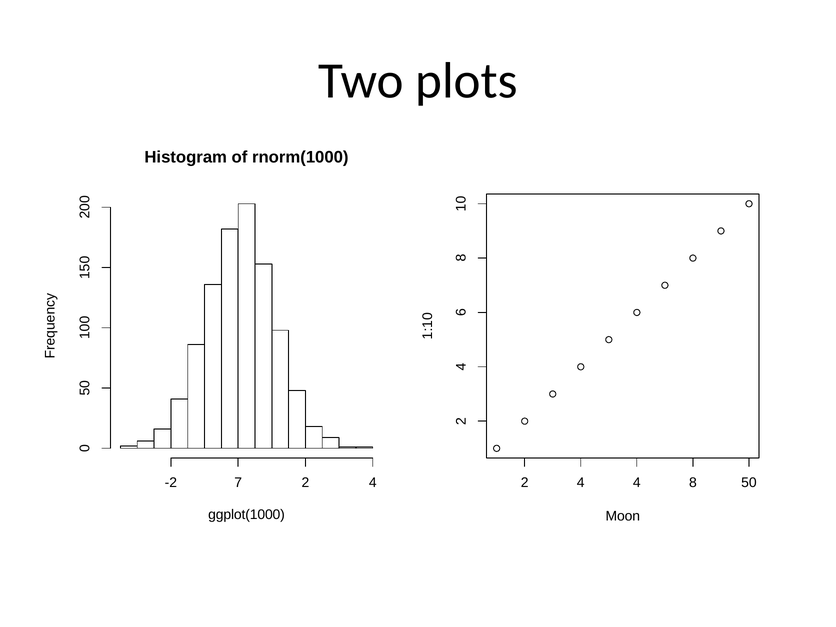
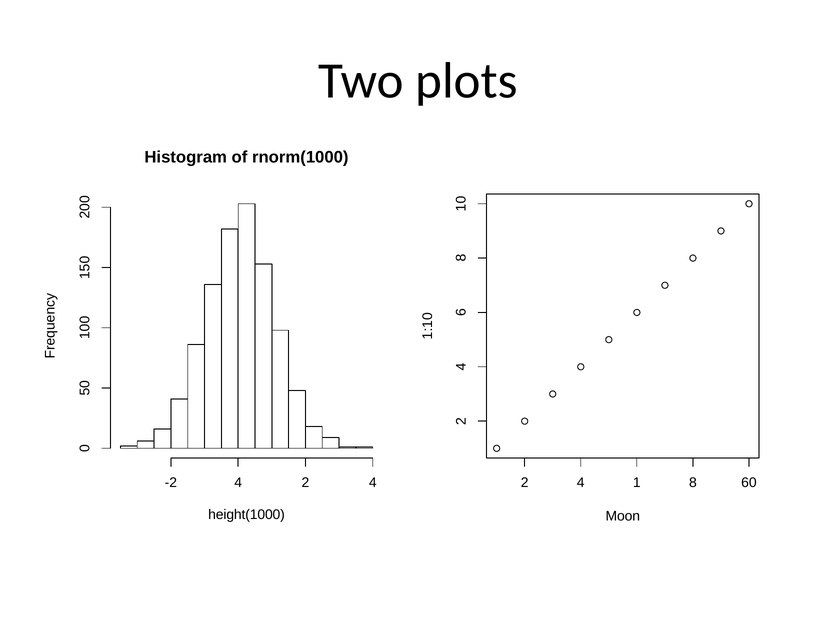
-2 7: 7 -> 4 (238, 483)
4 4: 4 -> 1 (637, 483)
50: 50 -> 60 (749, 483)
ggplot(1000: ggplot(1000 -> height(1000 (247, 515)
